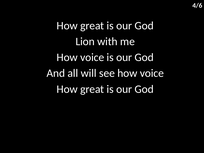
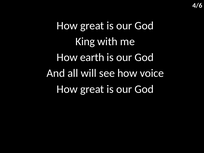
Lion: Lion -> King (85, 42)
voice: voice -> earth (92, 57)
